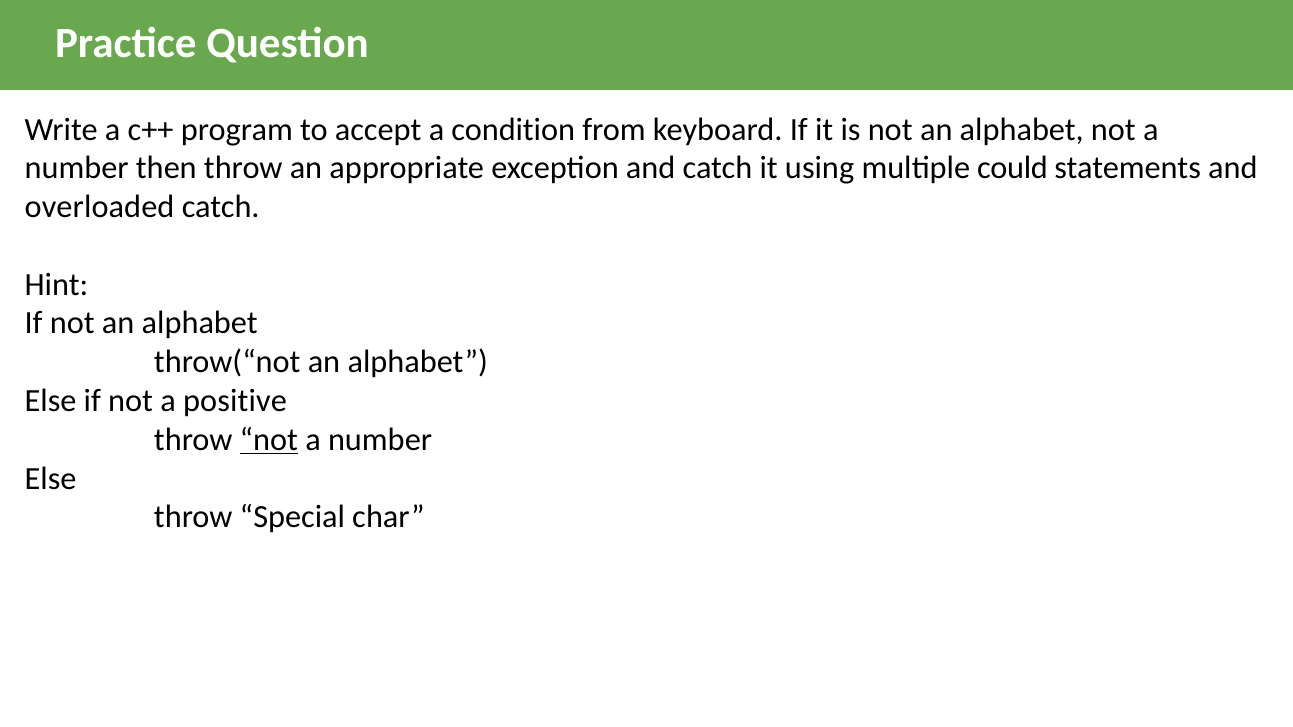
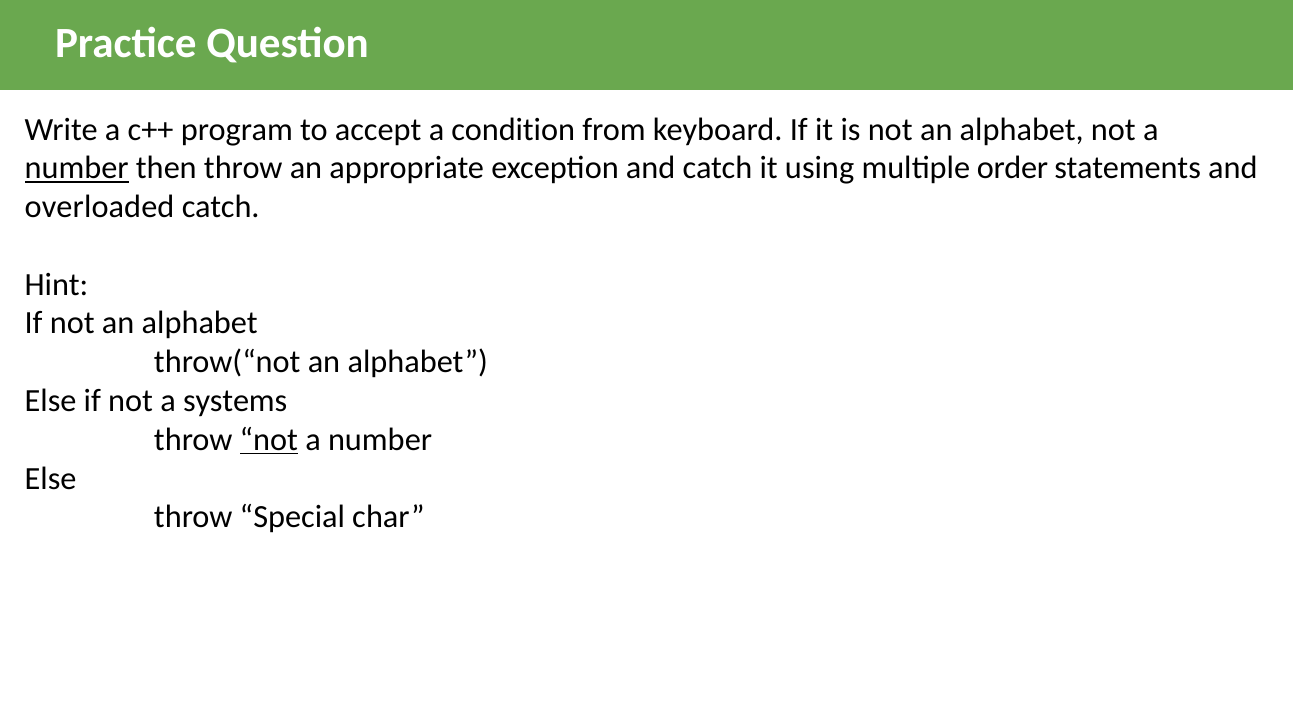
number underline: none -> present (77, 168)
could: could -> order (1012, 168)
positive: positive -> systems (235, 401)
